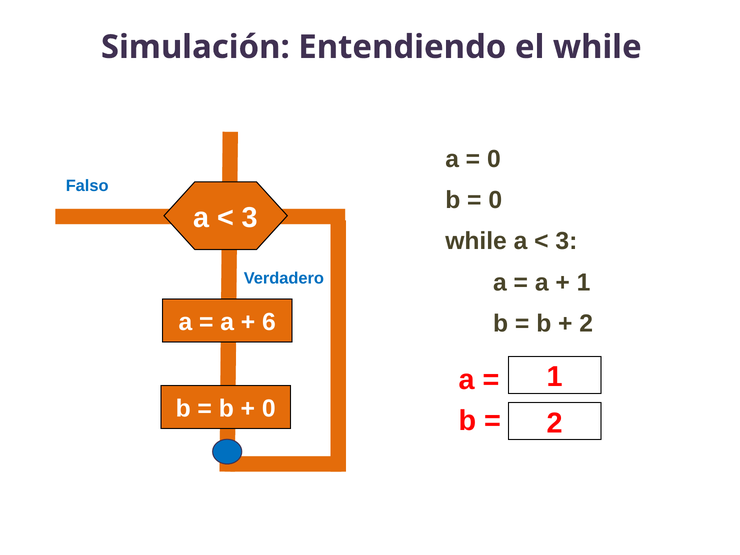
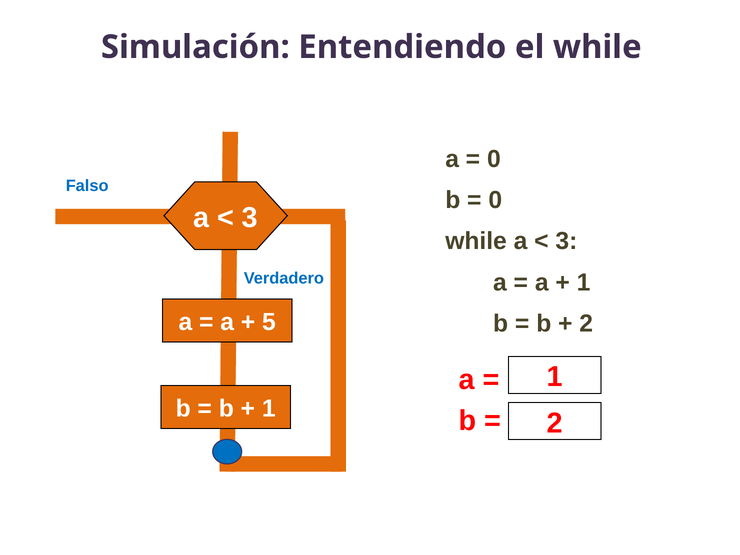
6: 6 -> 5 (269, 322)
0: 0 -> 1 (269, 409)
